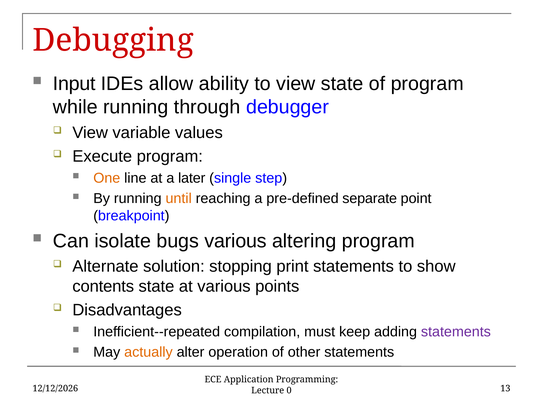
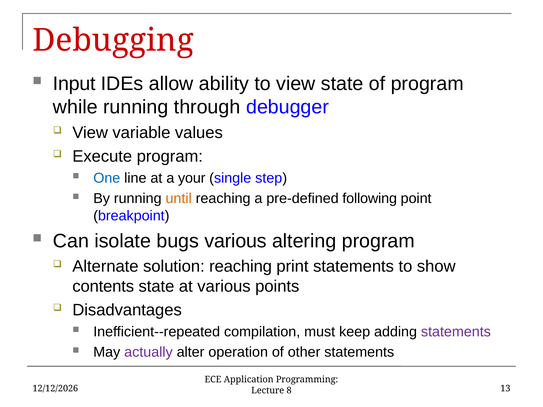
One colour: orange -> blue (107, 178)
later: later -> your (192, 178)
separate: separate -> following (370, 199)
solution stopping: stopping -> reaching (241, 267)
actually colour: orange -> purple (148, 352)
0: 0 -> 8 (289, 391)
